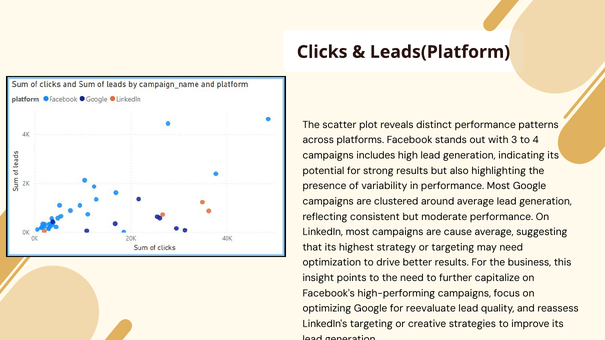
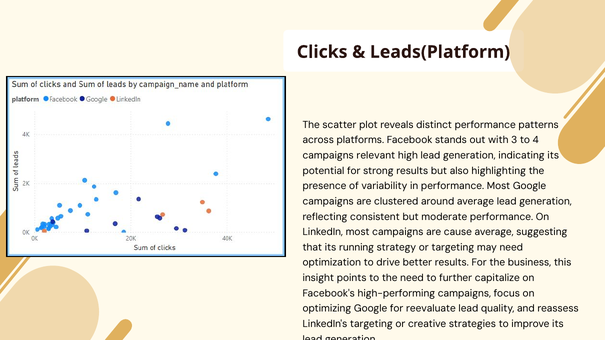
includes: includes -> relevant (376, 156)
highest: highest -> running (357, 248)
